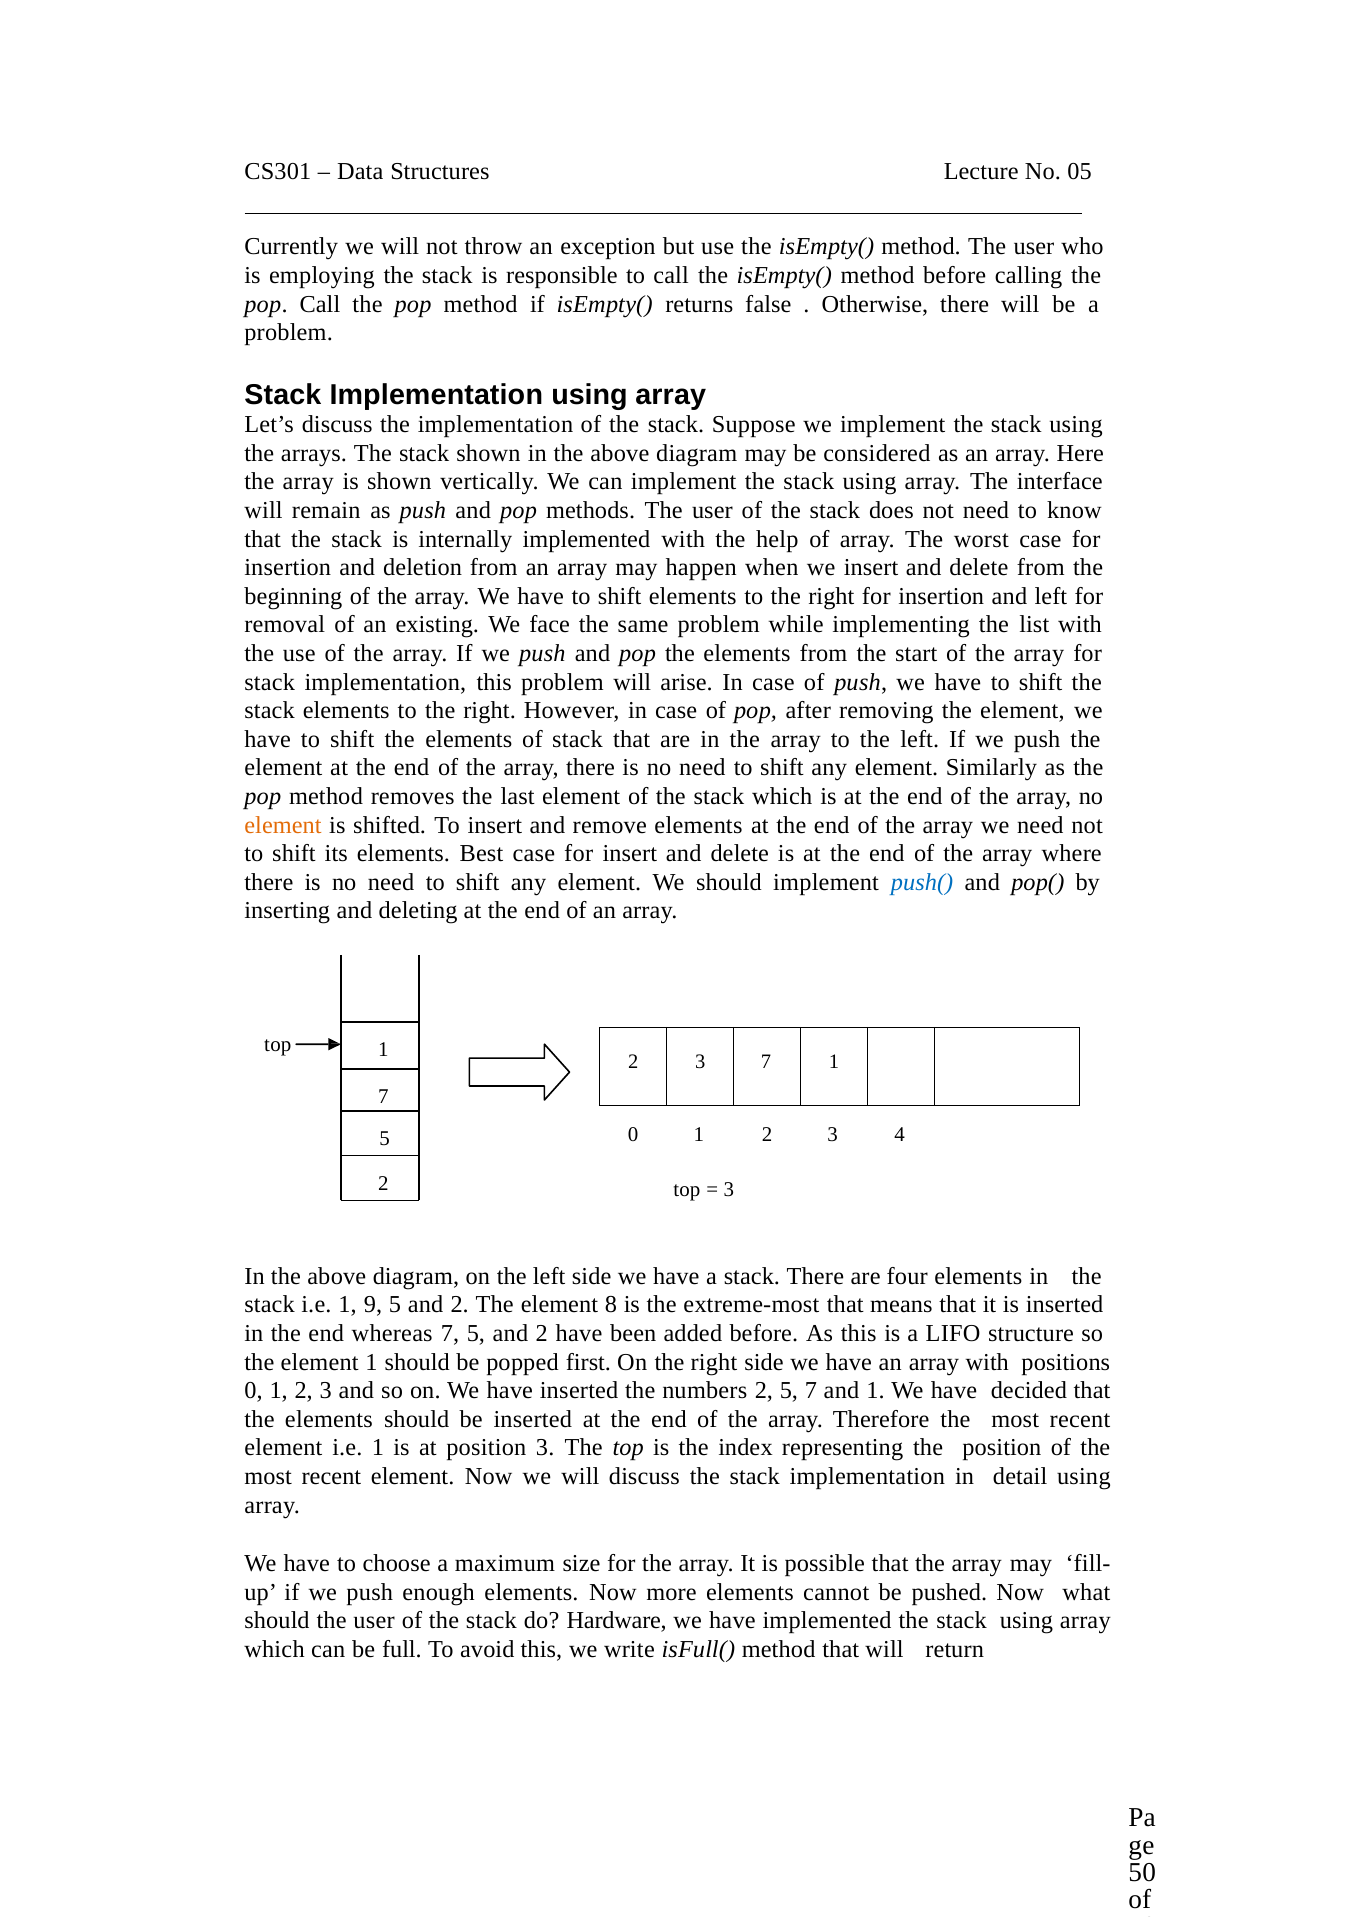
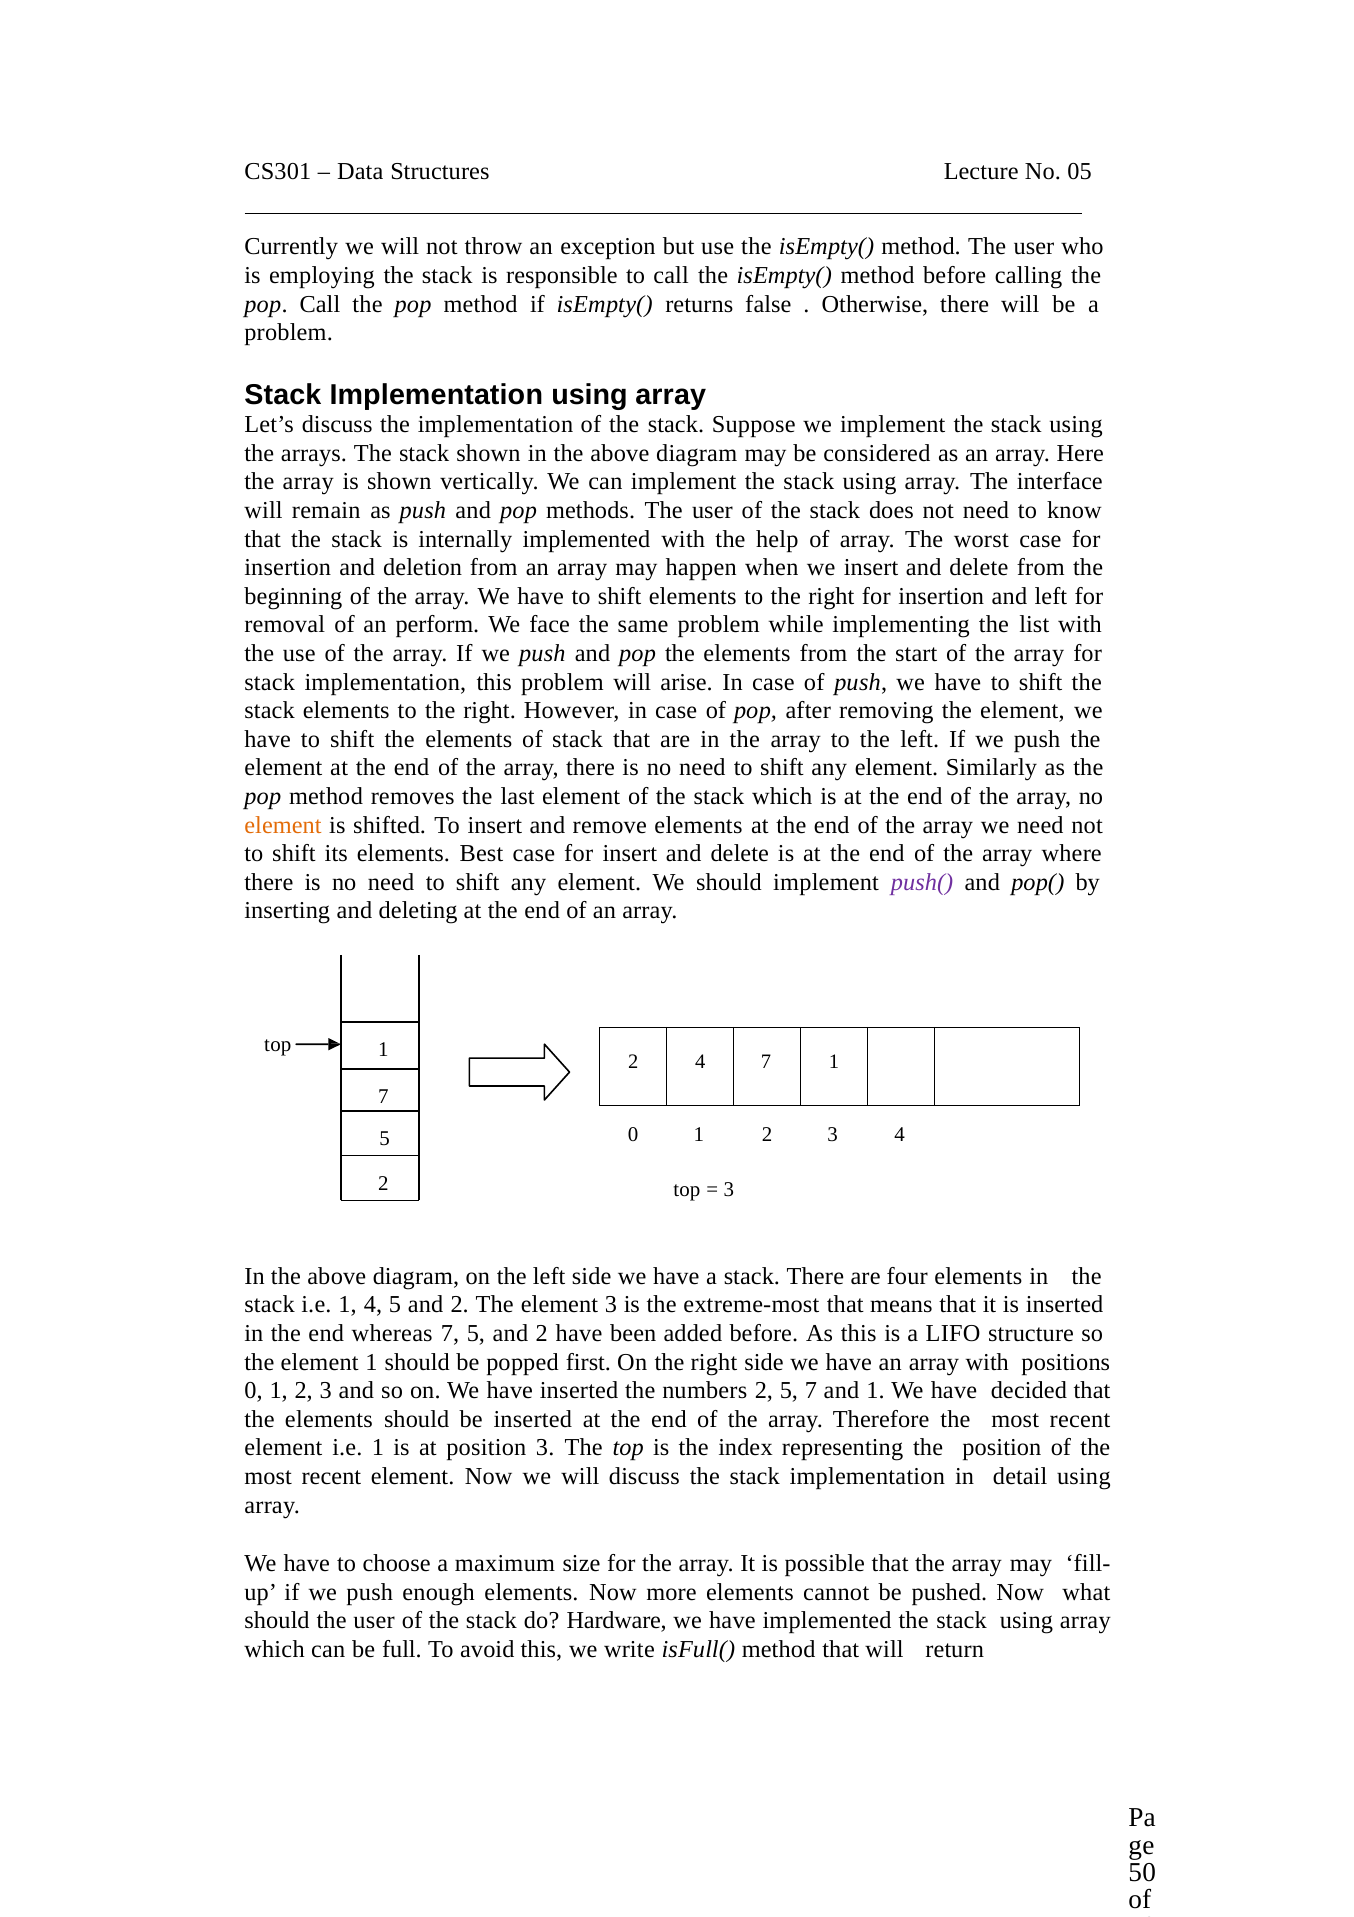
existing: existing -> perform (437, 625)
push( colour: blue -> purple (922, 882)
3: 3 -> 4 (700, 1061)
1 9: 9 -> 4 (373, 1304)
element 8: 8 -> 3 (611, 1304)
